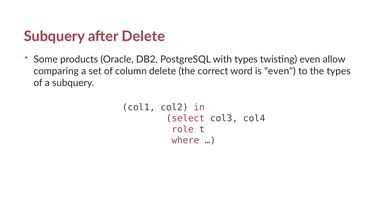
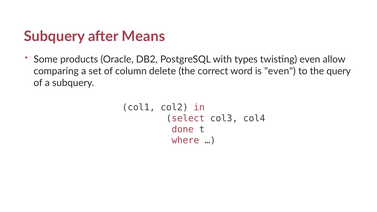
after Delete: Delete -> Means (143, 36)
the types: types -> query (339, 71)
role: role -> done (183, 129)
